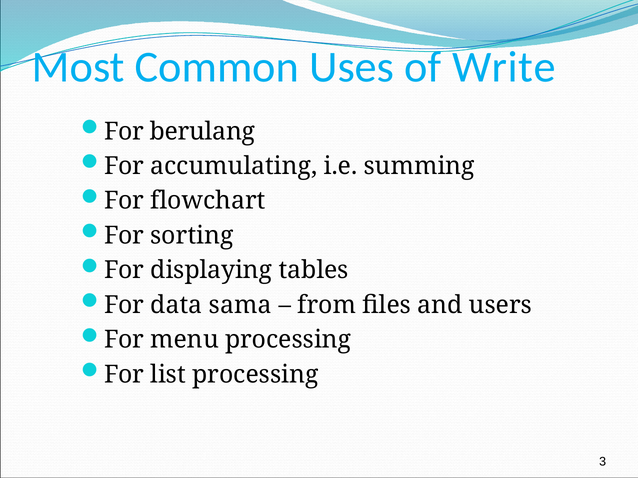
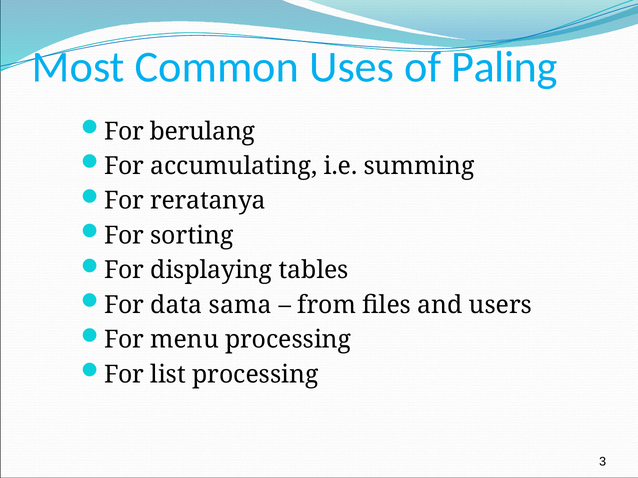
Write: Write -> Paling (504, 67)
flowchart: flowchart -> reratanya (208, 201)
